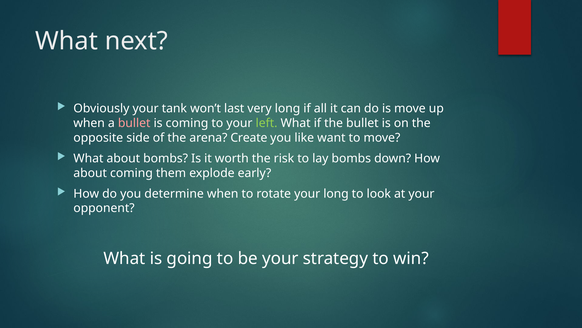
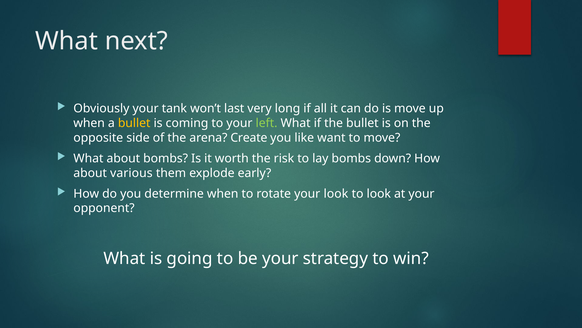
bullet colour: pink -> yellow (134, 123)
about coming: coming -> various (131, 173)
your long: long -> look (336, 193)
